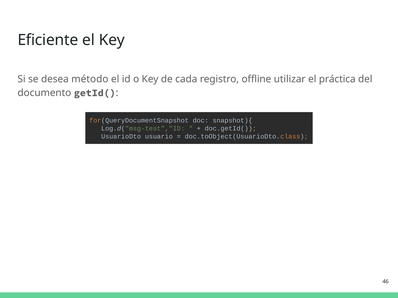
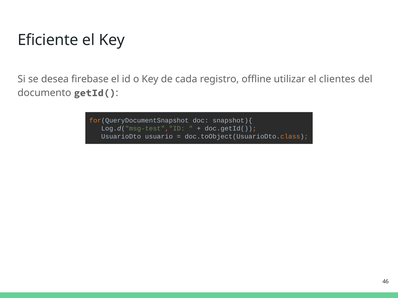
método: método -> firebase (90, 79)
práctica: práctica -> clientes (337, 79)
